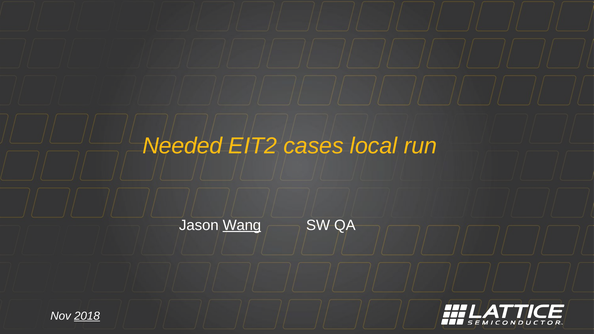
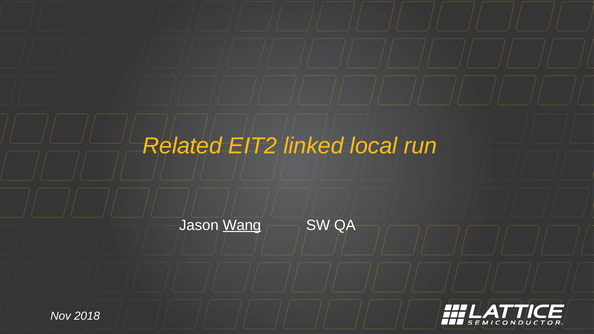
Needed: Needed -> Related (182, 146)
cases: cases -> linked (313, 146)
2018 underline: present -> none (87, 316)
